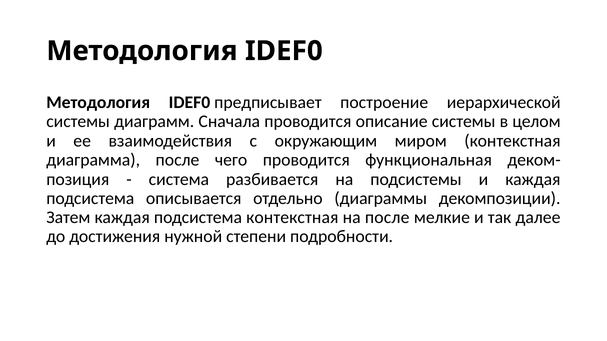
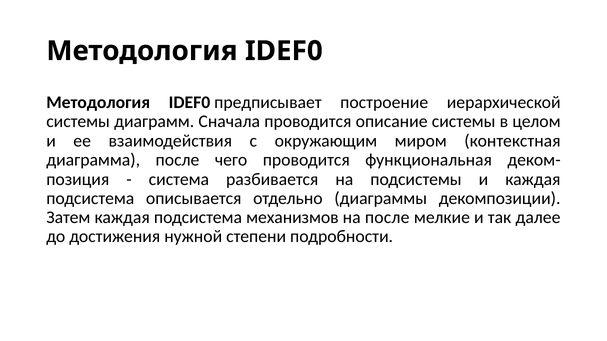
подсистема контекстная: контекстная -> механизмов (292, 218)
